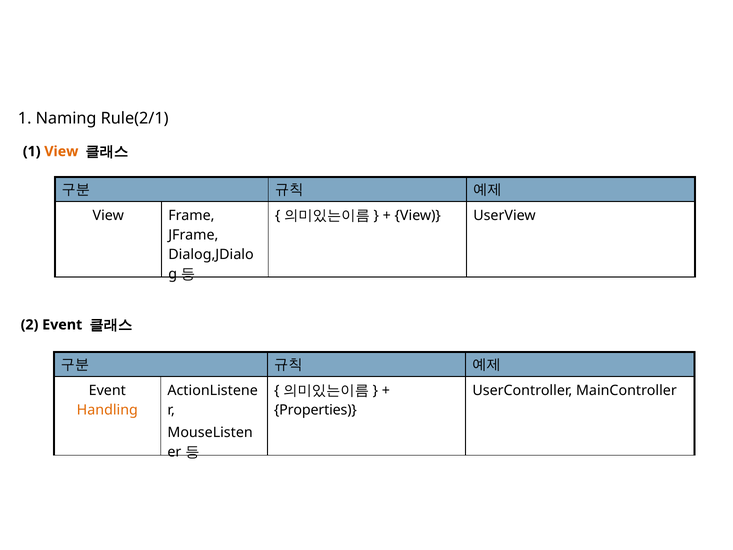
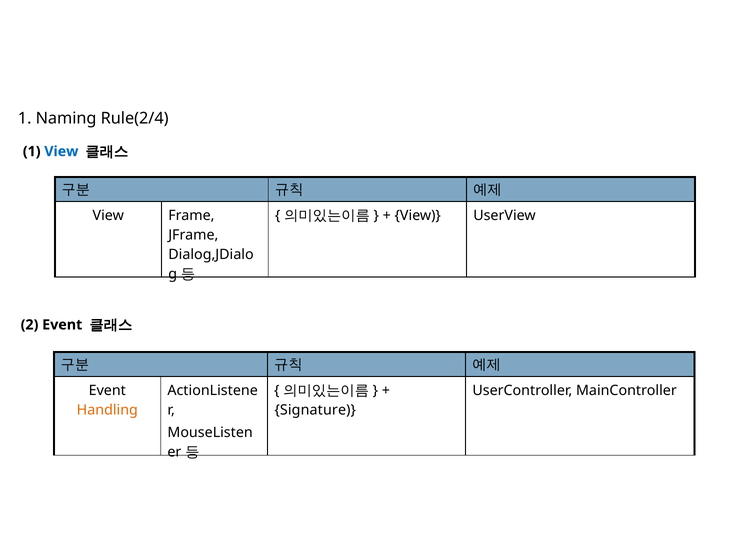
Rule(2/1: Rule(2/1 -> Rule(2/4 (135, 118)
View colour: orange -> blue (61, 151)
Properties: Properties -> Signature (315, 410)
